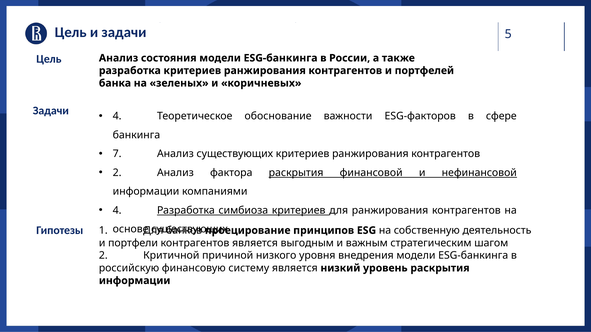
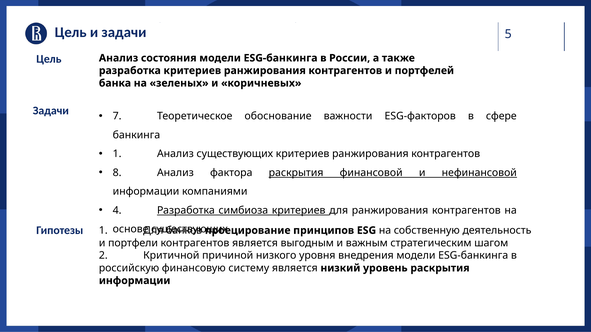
4: 4 -> 7 (117, 116)
7: 7 -> 1 (117, 154)
2: 2 -> 8 (117, 173)
